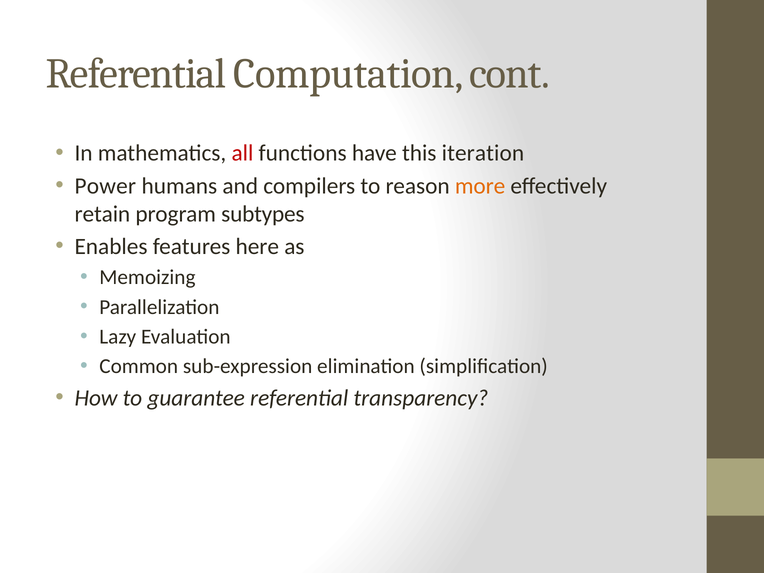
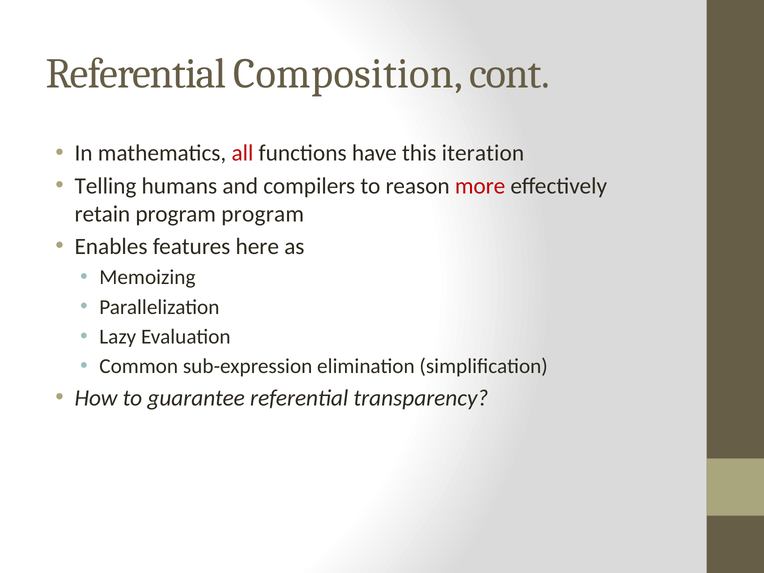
Computation: Computation -> Composition (348, 74)
Power: Power -> Telling (105, 186)
more colour: orange -> red (480, 186)
program subtypes: subtypes -> program (263, 214)
